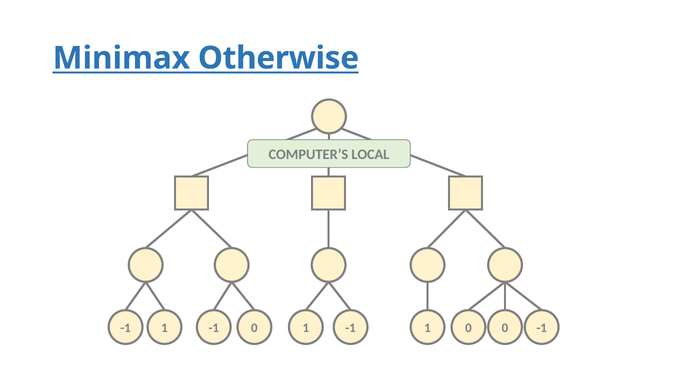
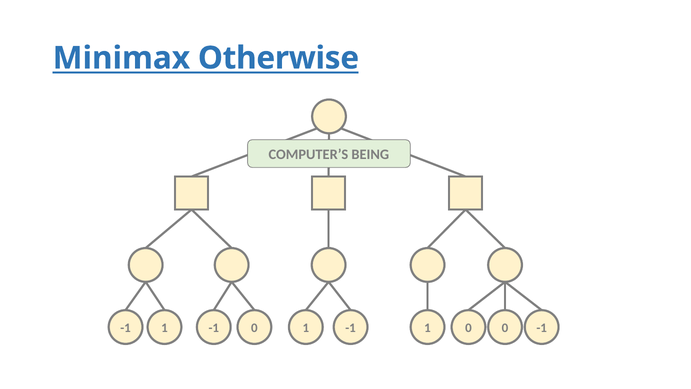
LOCAL: LOCAL -> BEING (370, 154)
